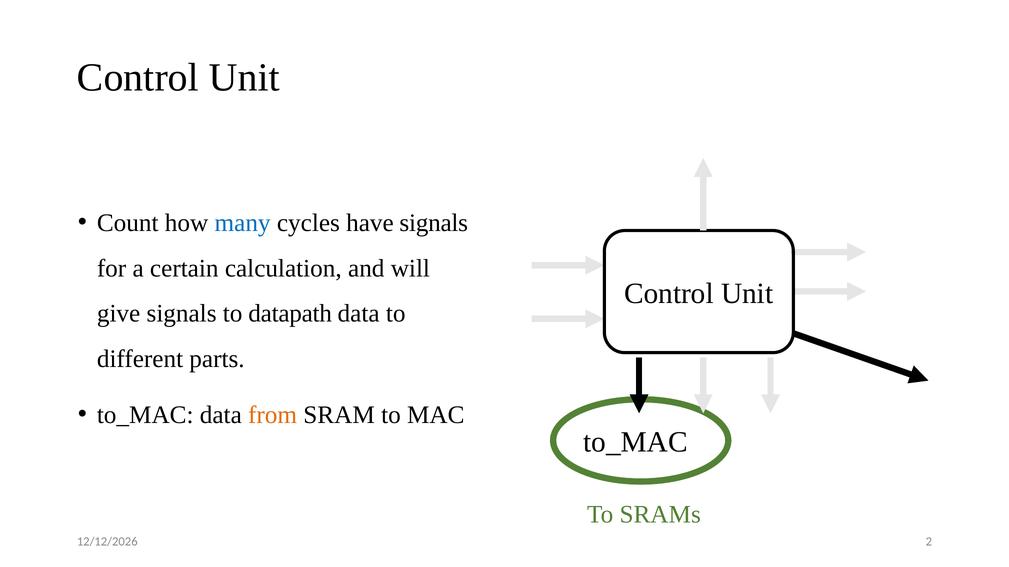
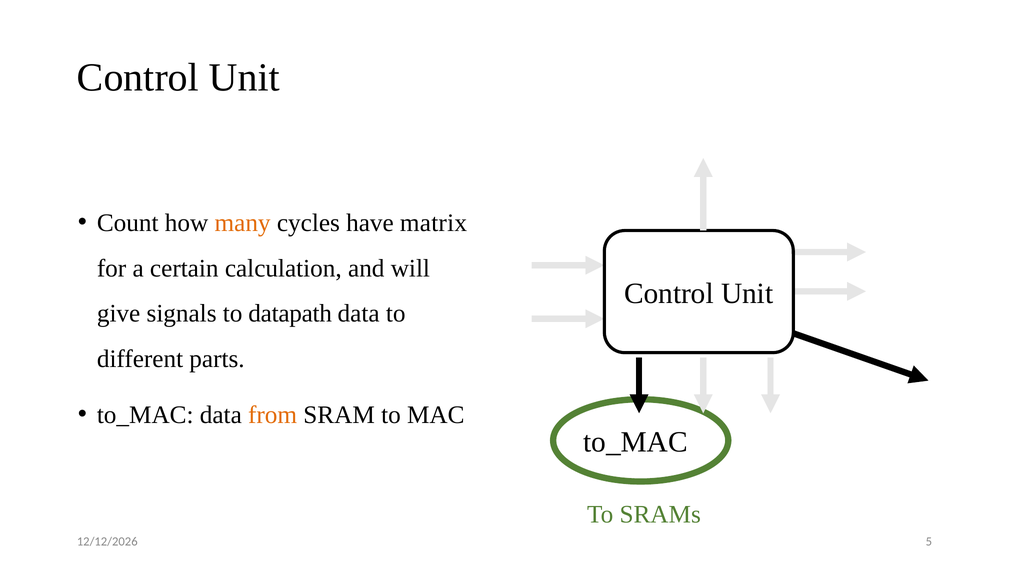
many colour: blue -> orange (243, 223)
have signals: signals -> matrix (433, 223)
2: 2 -> 5 (929, 542)
